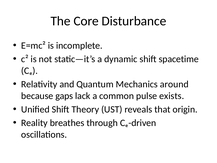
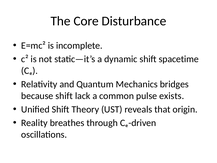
around: around -> bridges (174, 84)
because gaps: gaps -> shift (64, 96)
